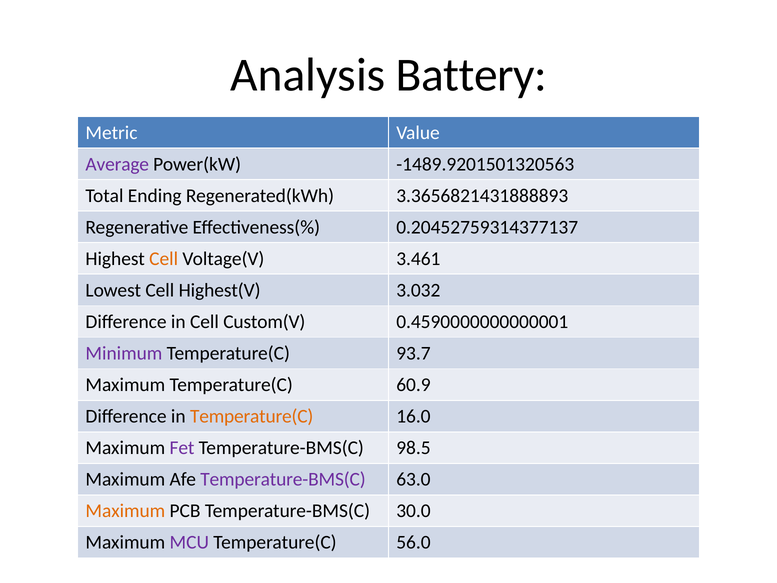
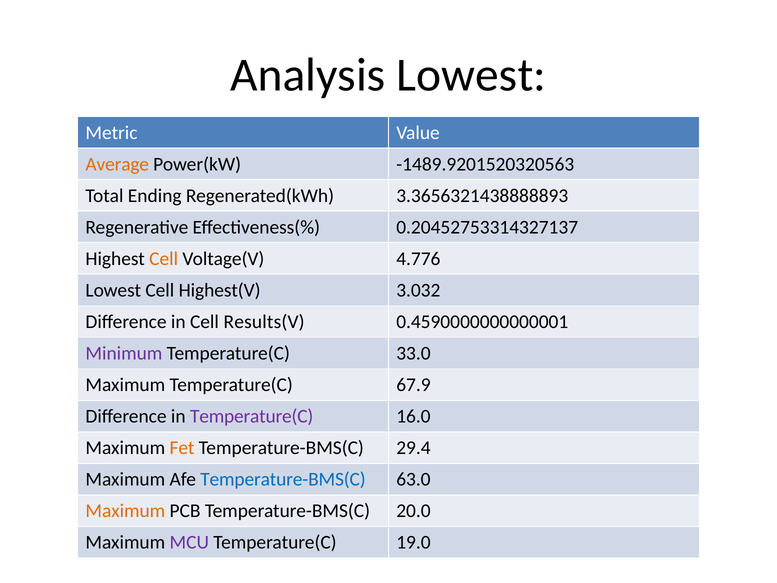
Analysis Battery: Battery -> Lowest (471, 75)
Average colour: purple -> orange (117, 164)
-1489.9201501320563: -1489.9201501320563 -> -1489.9201520320563 (485, 164)
3.3656821431888893: 3.3656821431888893 -> 3.3656321438888893 (482, 196)
0.20452759314377137: 0.20452759314377137 -> 0.20452753314327137 (487, 227)
3.461: 3.461 -> 4.776 (418, 259)
Custom(V: Custom(V -> Results(V (264, 322)
93.7: 93.7 -> 33.0 (413, 353)
60.9: 60.9 -> 67.9 (413, 385)
Temperature(C colour: orange -> purple (252, 416)
Fet colour: purple -> orange (182, 448)
98.5: 98.5 -> 29.4 (413, 448)
Temperature-BMS(C colour: purple -> blue (283, 479)
30.0: 30.0 -> 20.0 (413, 511)
56.0: 56.0 -> 19.0 (413, 542)
